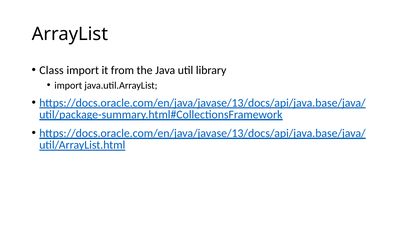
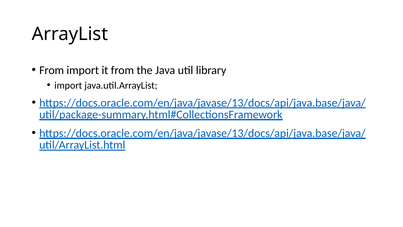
Class: Class -> From (52, 70)
